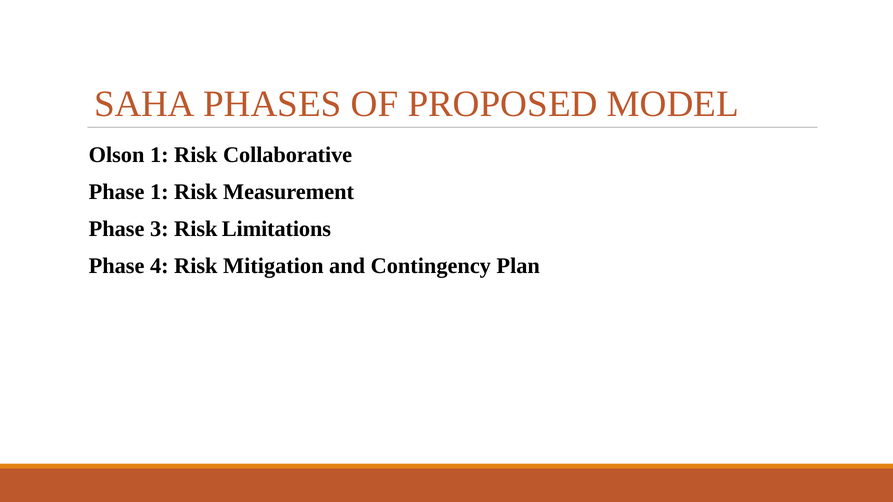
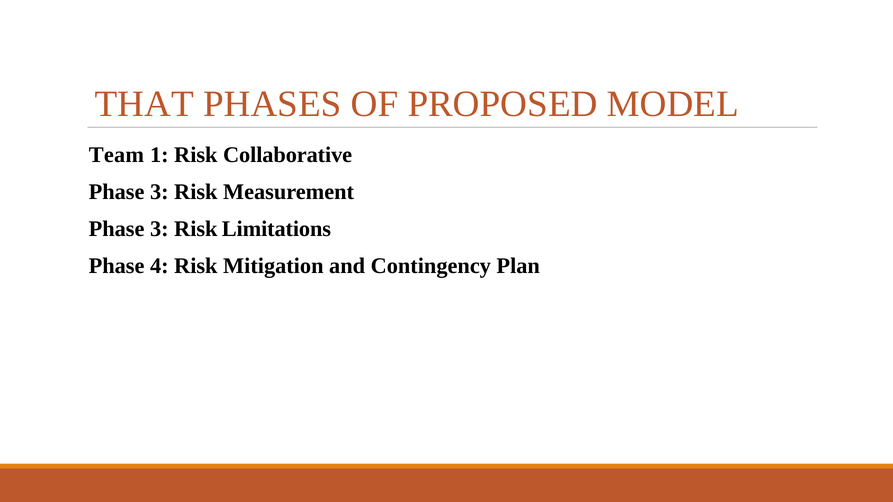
SAHA: SAHA -> THAT (144, 104)
Olson: Olson -> Team (116, 155)
1: 1 -> 3 (159, 192)
